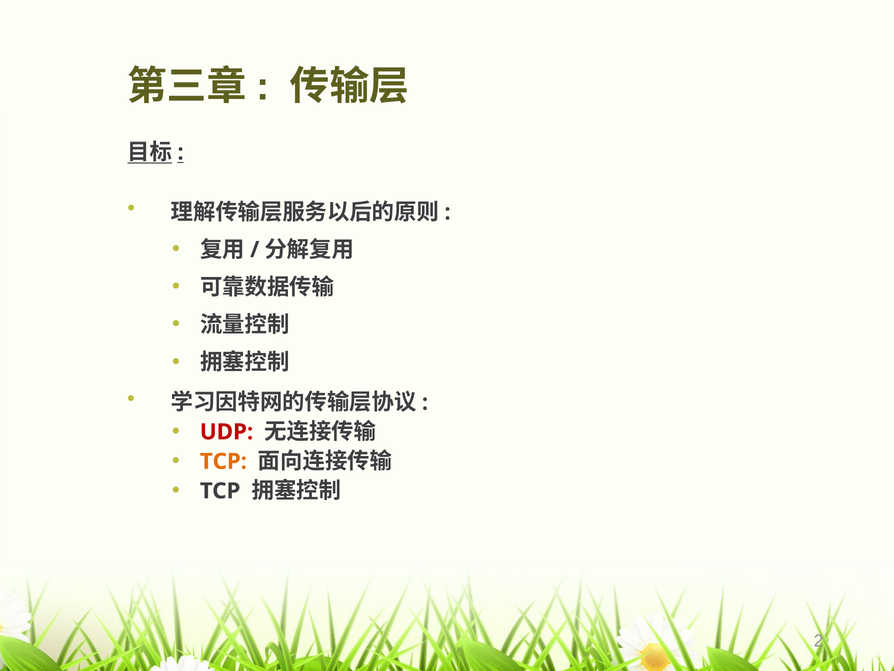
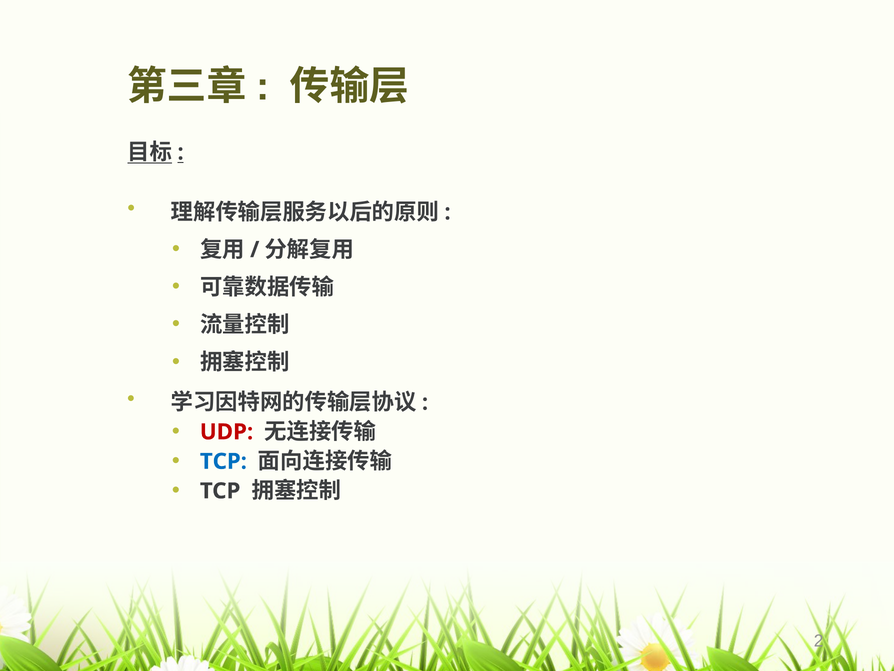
TCP colour: orange -> blue (223, 461)
